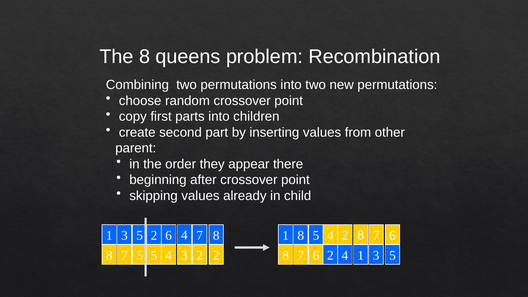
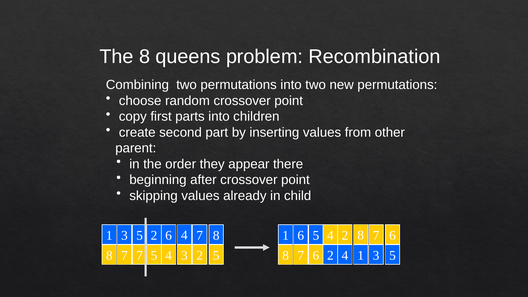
1 8: 8 -> 6 (301, 235)
2: 2 -> 5 (216, 256)
7 5: 5 -> 7 (140, 256)
